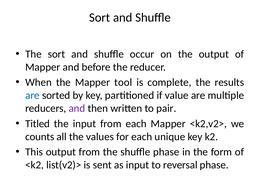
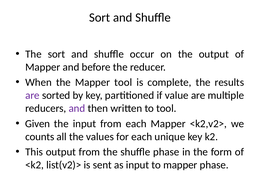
are colour: blue -> purple (32, 95)
to pair: pair -> tool (166, 108)
Titled: Titled -> Given (38, 124)
to reversal: reversal -> mapper (180, 165)
